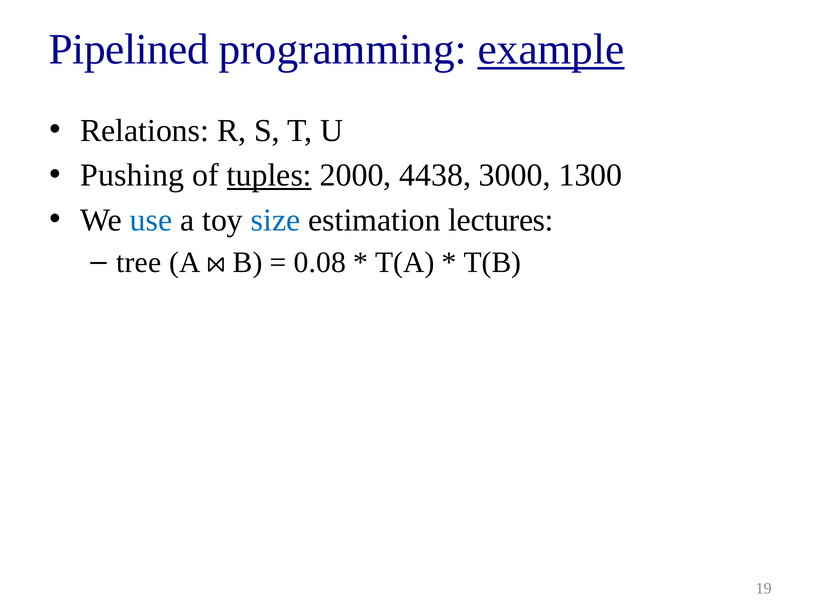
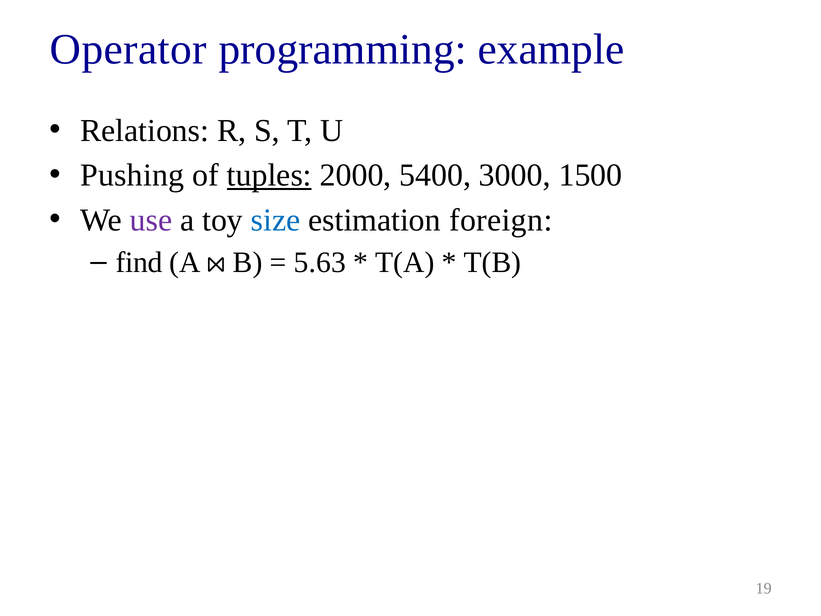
Pipelined: Pipelined -> Operator (128, 50)
example underline: present -> none (551, 50)
4438: 4438 -> 5400 (435, 175)
1300: 1300 -> 1500 (590, 175)
use colour: blue -> purple (151, 220)
lectures: lectures -> foreign (501, 220)
tree: tree -> find (139, 263)
0.08: 0.08 -> 5.63 (320, 263)
